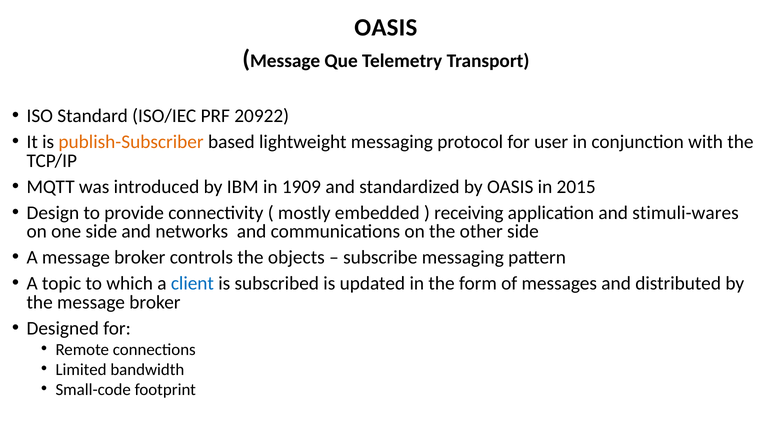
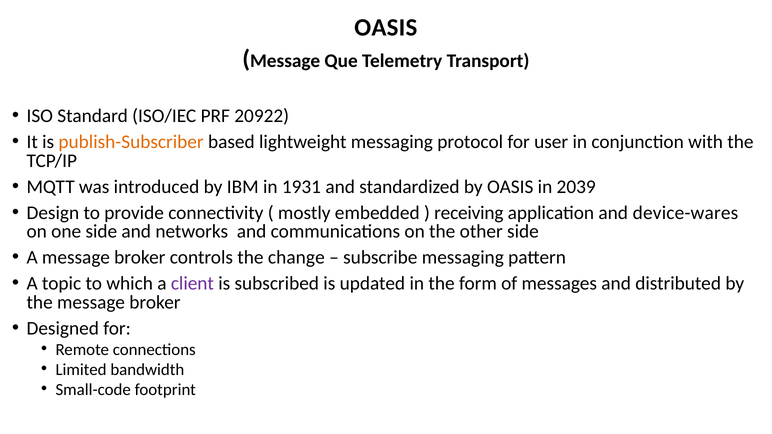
1909: 1909 -> 1931 (301, 187)
2015: 2015 -> 2039 (576, 187)
stimuli-wares: stimuli-wares -> device-wares (686, 213)
objects: objects -> change (296, 258)
client colour: blue -> purple (192, 284)
